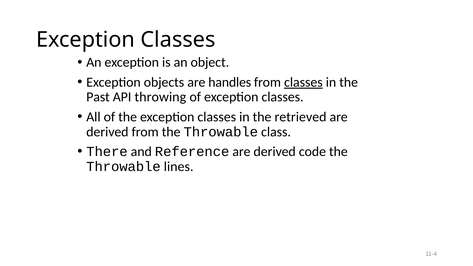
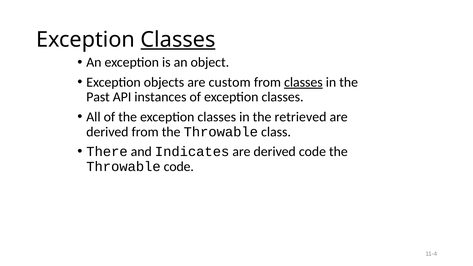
Classes underline: none -> present (178, 40)
handles: handles -> custom (230, 82)
throwing: throwing -> instances (160, 97)
Reference: Reference -> Indicates (192, 152)
Throwable lines: lines -> code (179, 167)
